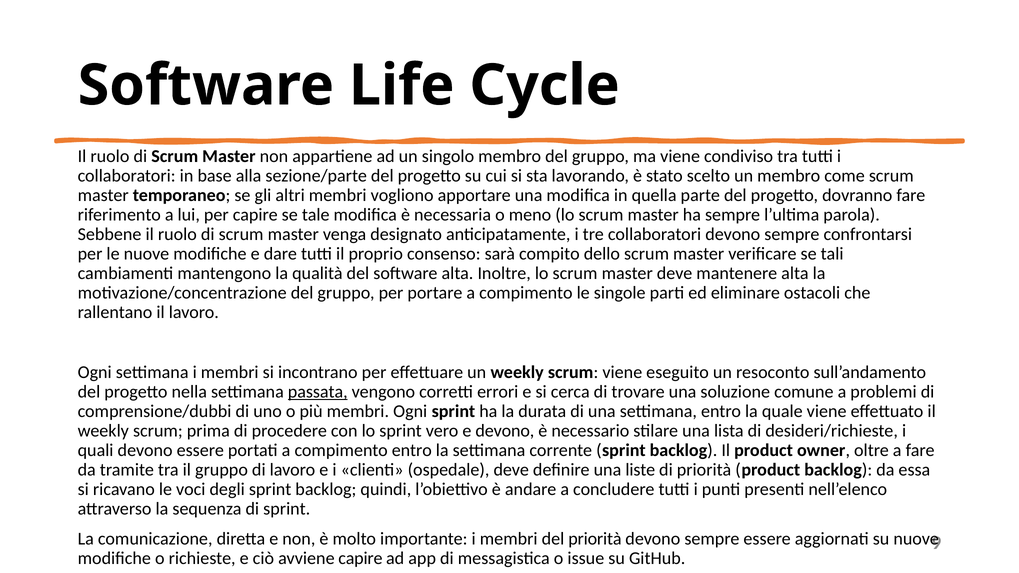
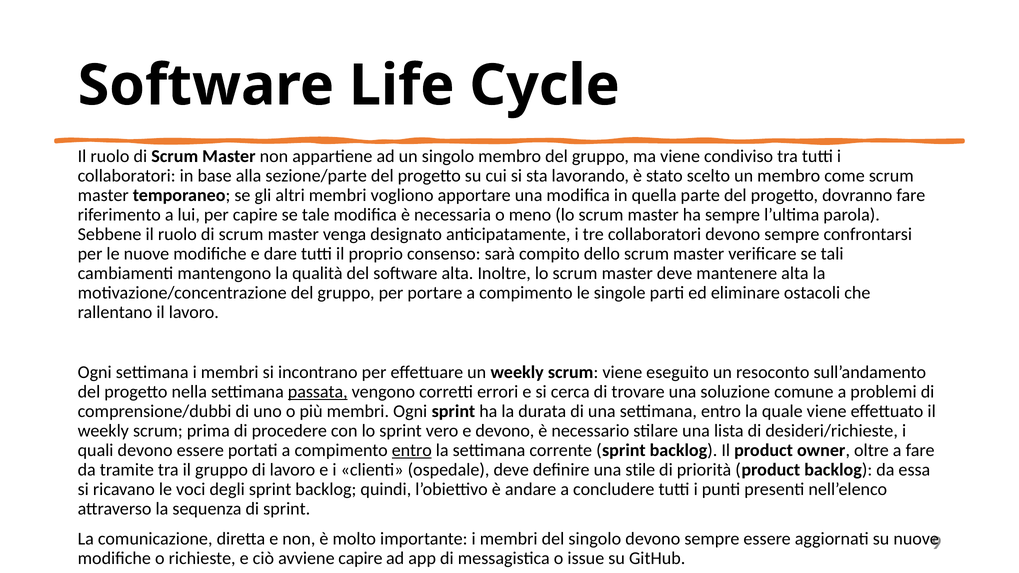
entro underline: none -> present (412, 450)
liste: liste -> stile (640, 470)
del priorità: priorità -> singolo (595, 539)
